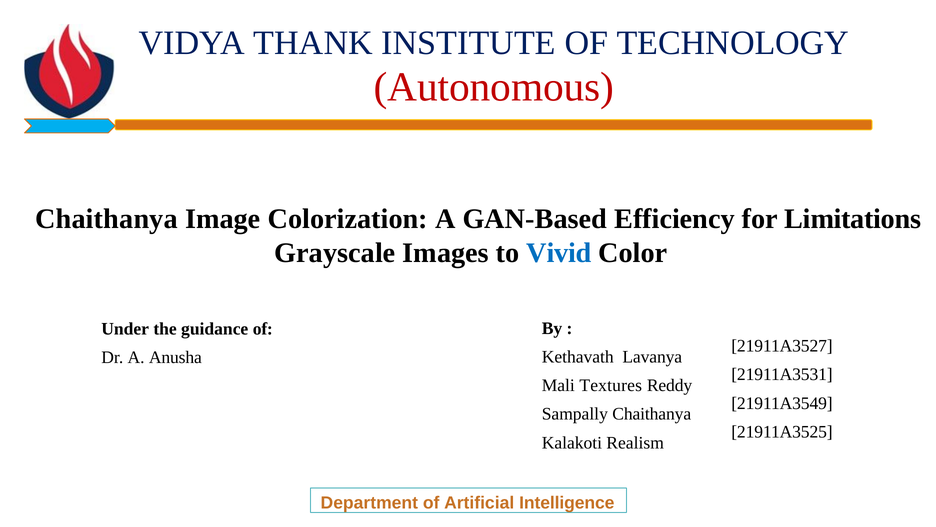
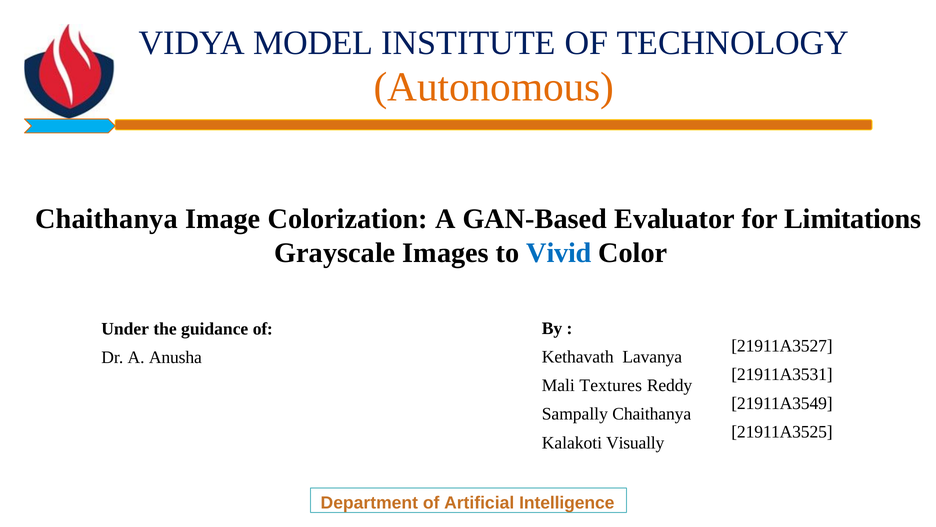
THANK: THANK -> MODEL (313, 43)
Autonomous colour: red -> orange (494, 87)
Efficiency: Efficiency -> Evaluator (674, 219)
Realism: Realism -> Visually (635, 443)
